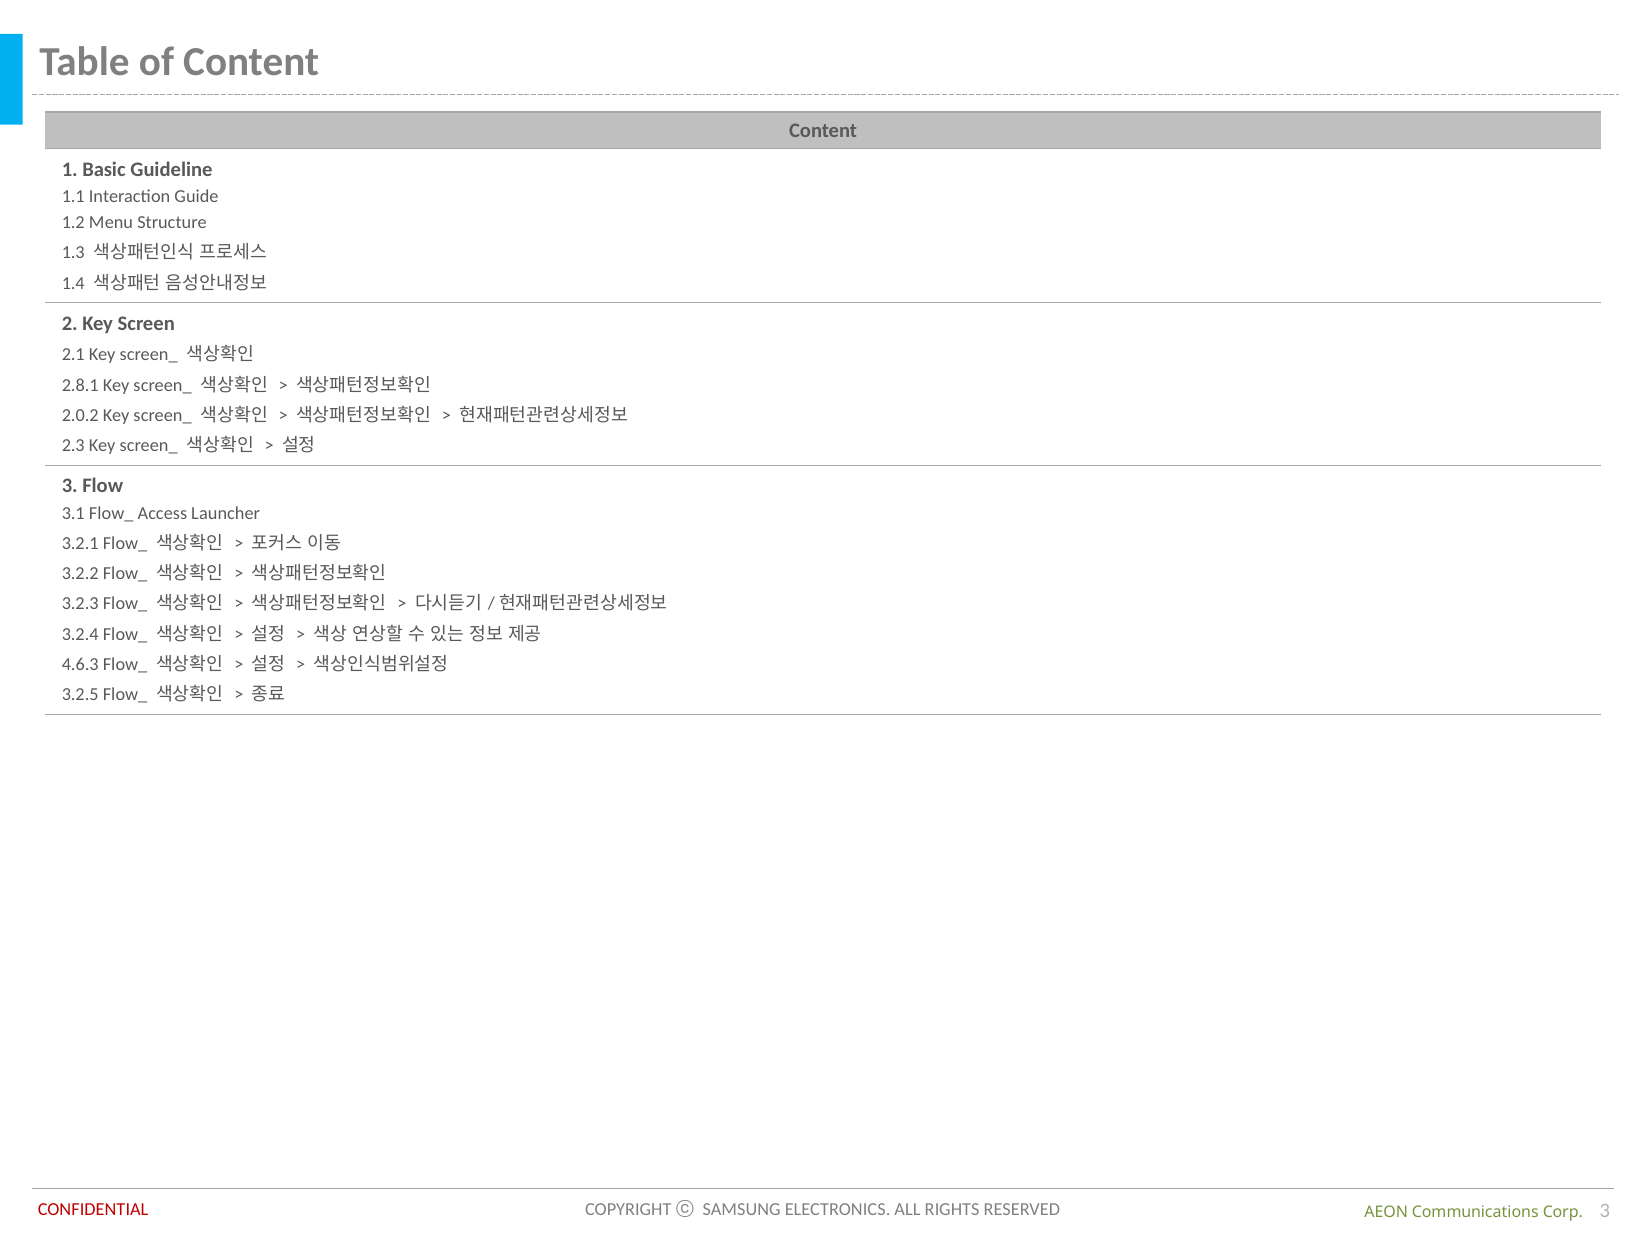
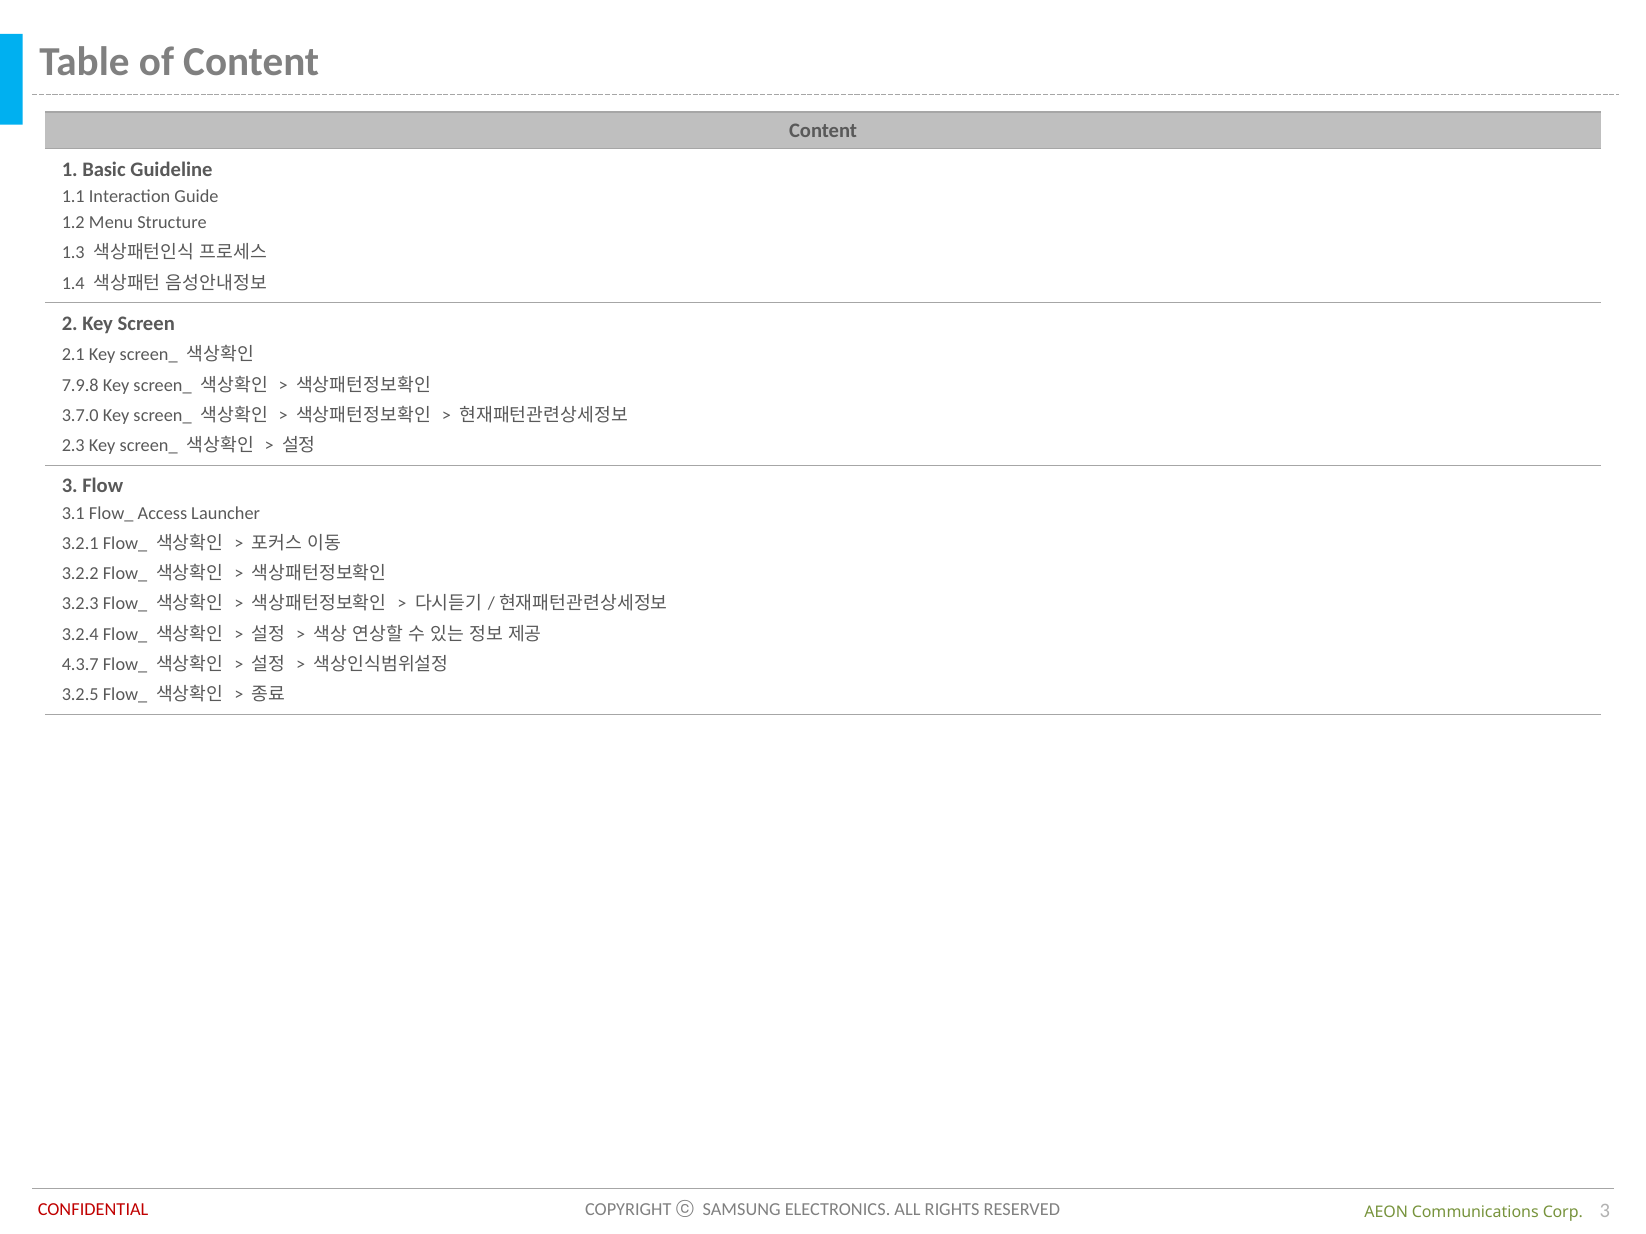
2.8.1: 2.8.1 -> 7.9.8 (80, 385)
2.0.2: 2.0.2 -> 3.7.0 (80, 415)
4.6.3: 4.6.3 -> 4.3.7 (80, 665)
